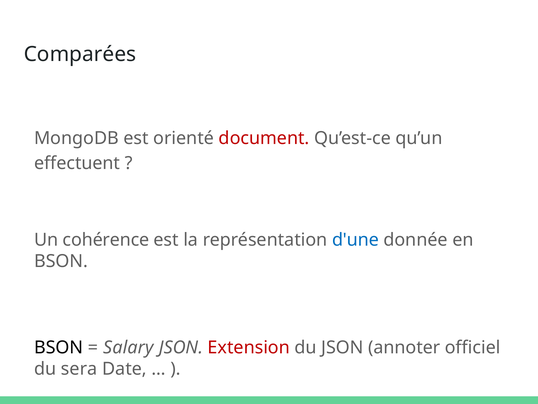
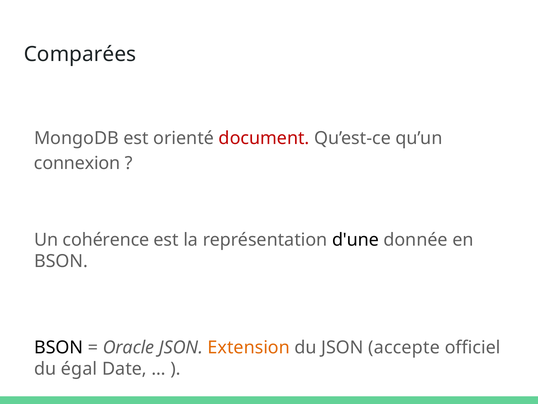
effectuent: effectuent -> connexion (77, 163)
d'une colour: blue -> black (355, 239)
Salary: Salary -> Oracle (128, 347)
Extension colour: red -> orange (249, 347)
annoter: annoter -> accepte (404, 347)
sera: sera -> égal (79, 369)
